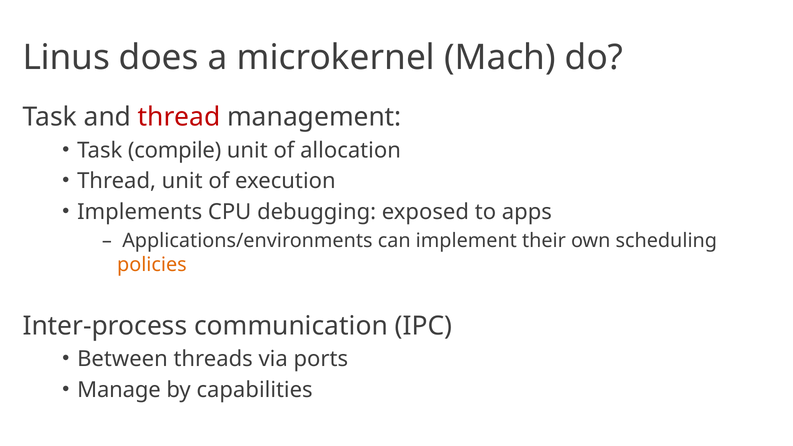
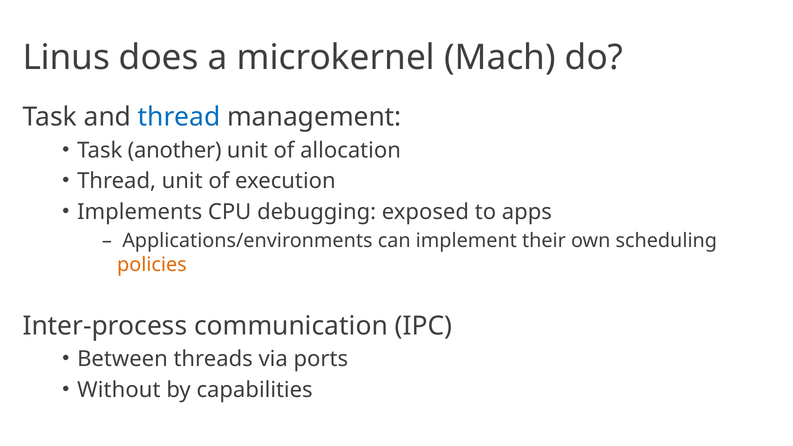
thread colour: red -> blue (179, 117)
compile: compile -> another (175, 150)
Manage: Manage -> Without (119, 390)
